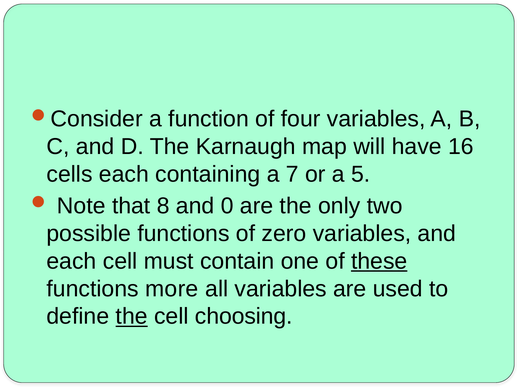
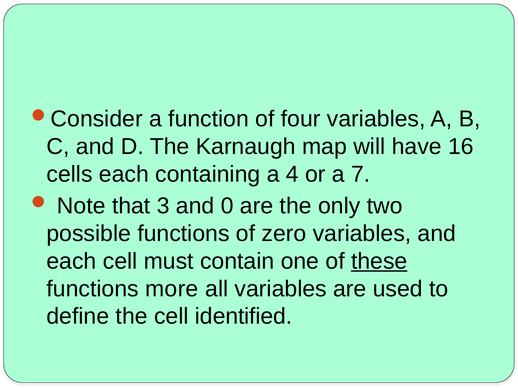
7: 7 -> 4 (292, 174)
5: 5 -> 7 (361, 174)
8: 8 -> 3 (163, 206)
the underline: present -> none (132, 317)
choosing: choosing -> identified (244, 317)
